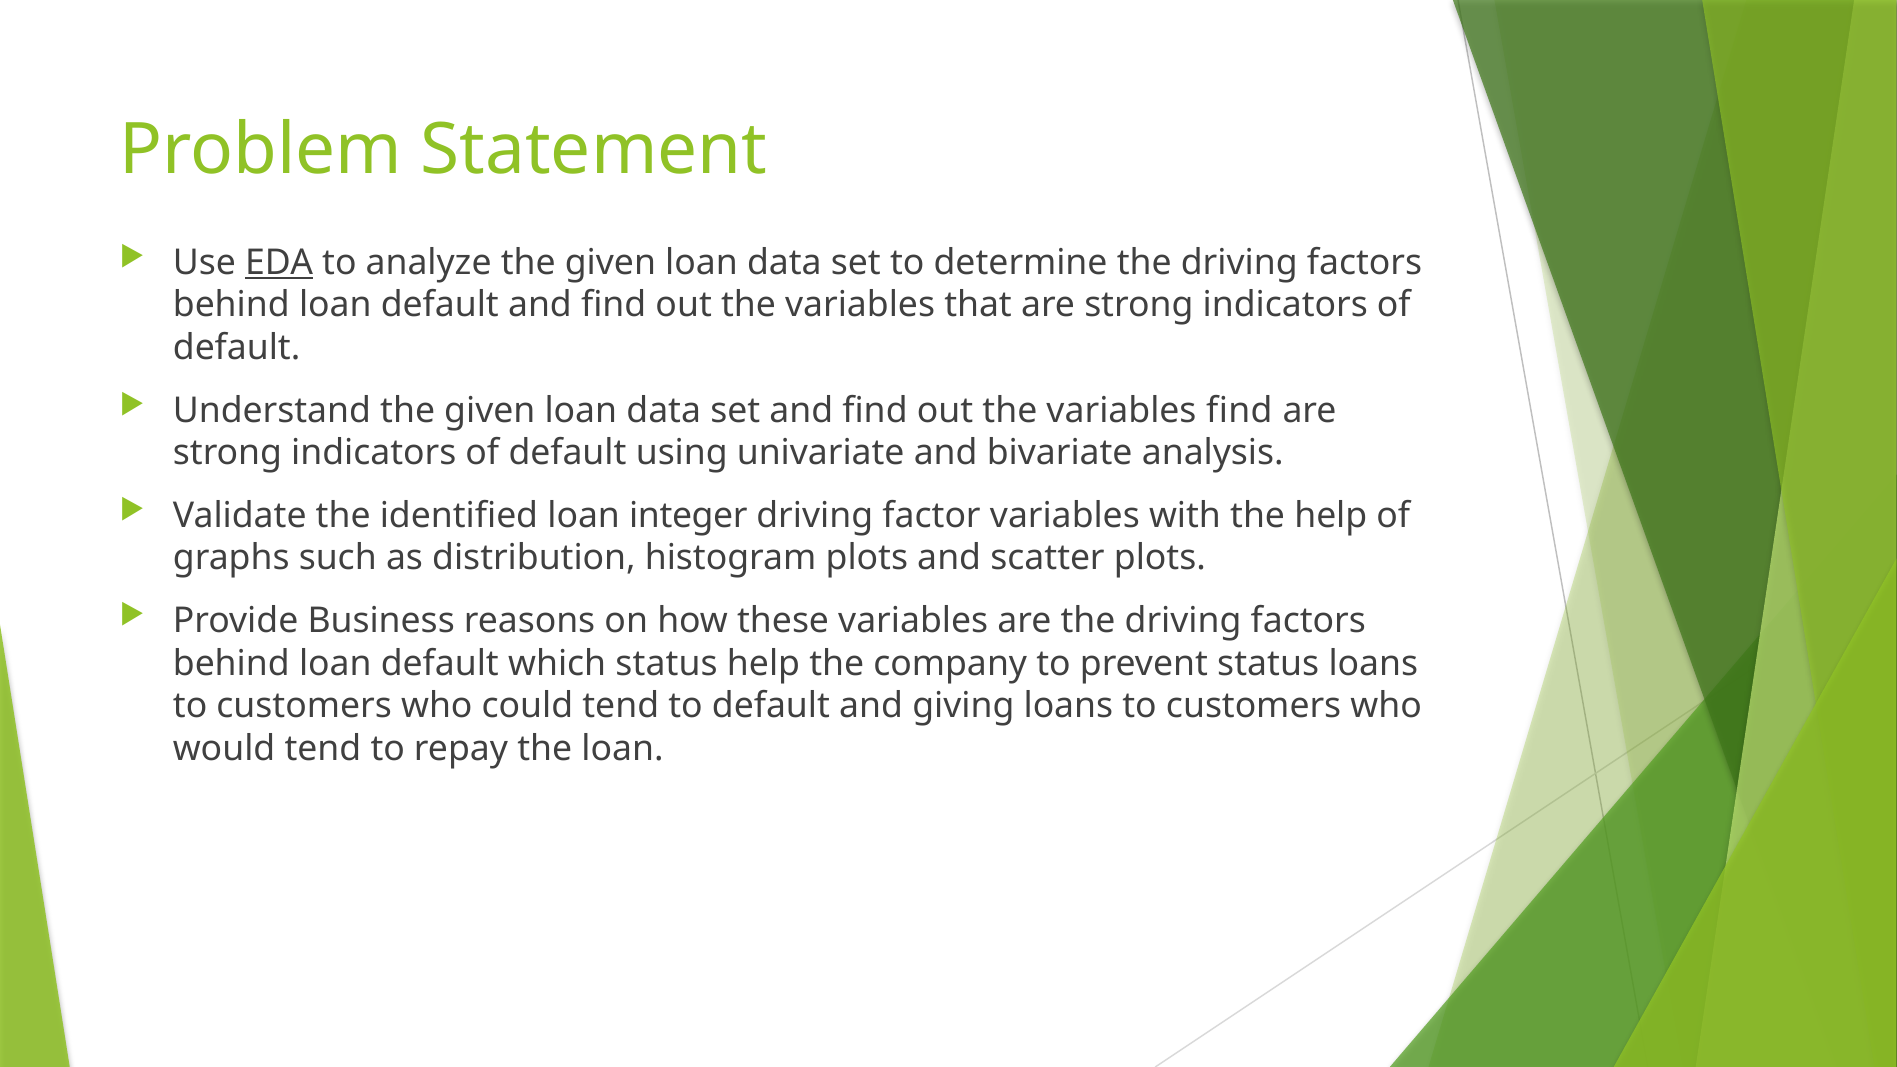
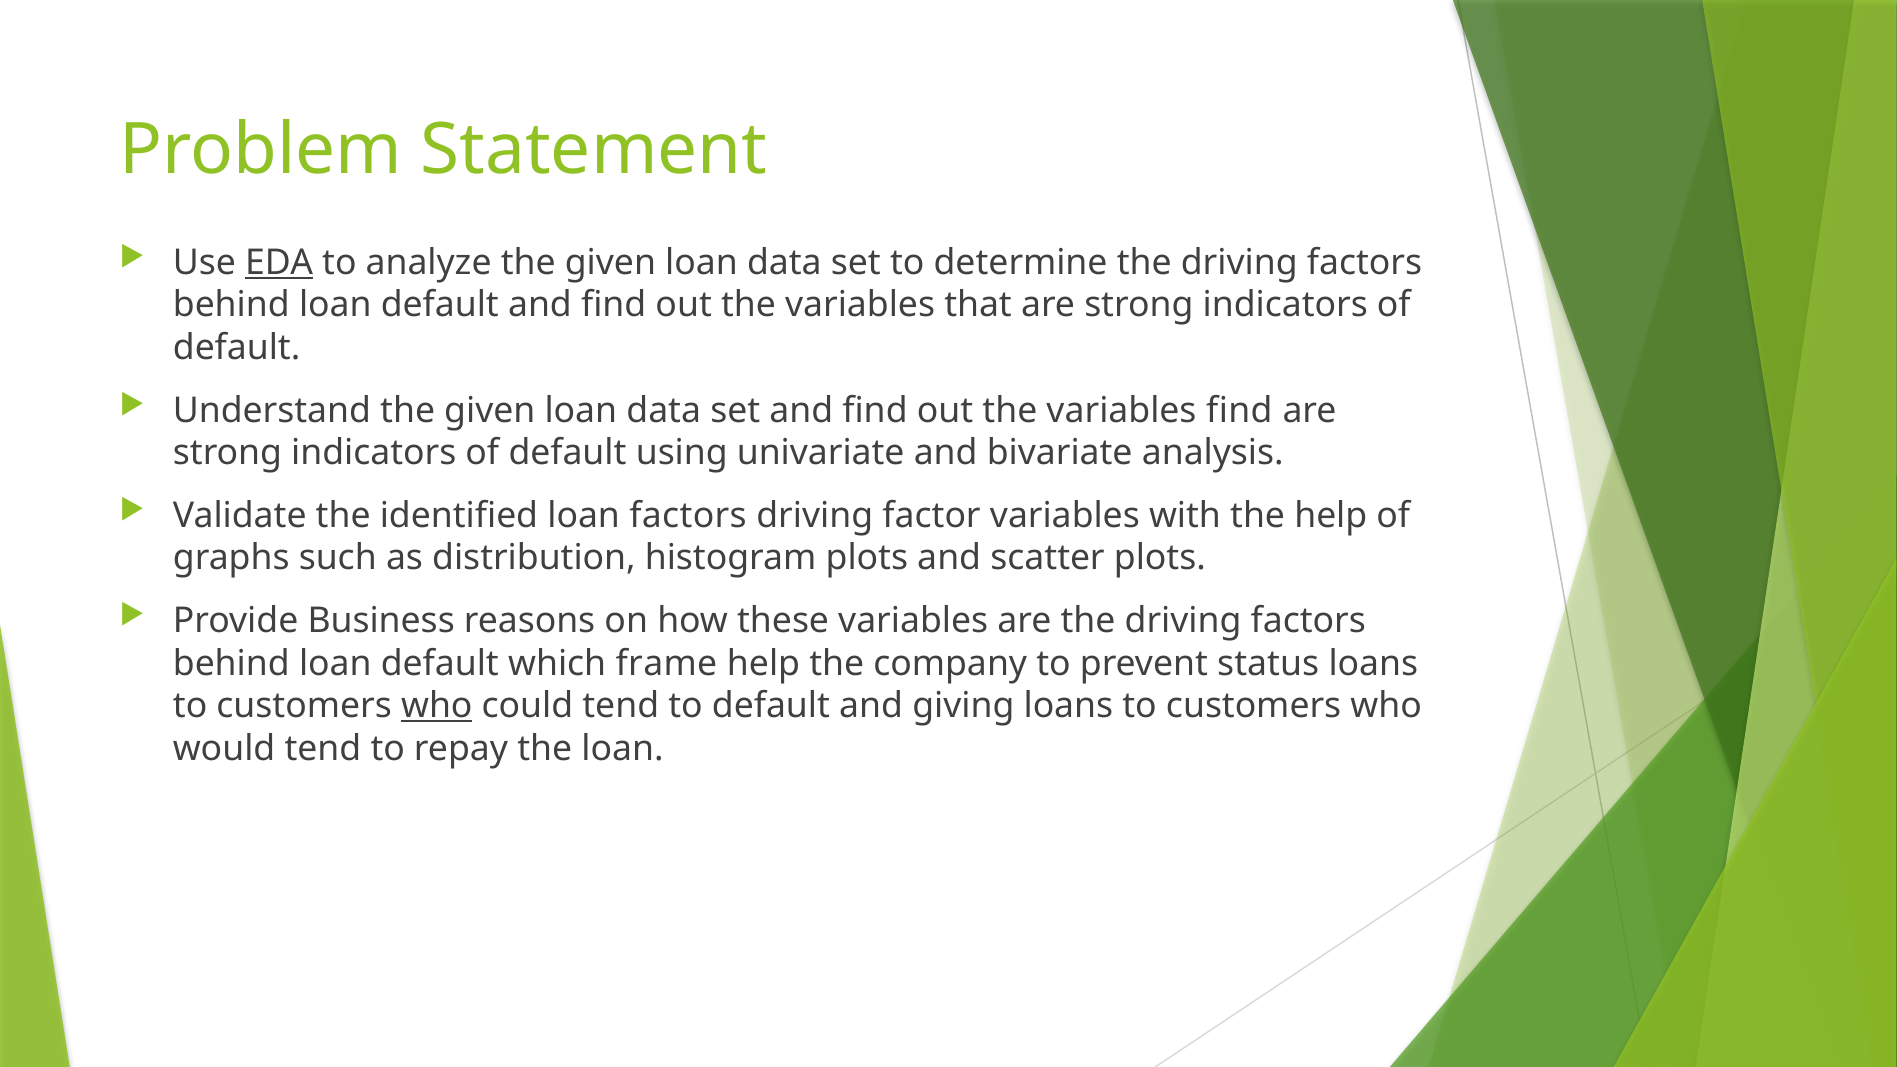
loan integer: integer -> factors (688, 516)
which status: status -> frame (666, 663)
who underline: none -> present (437, 706)
